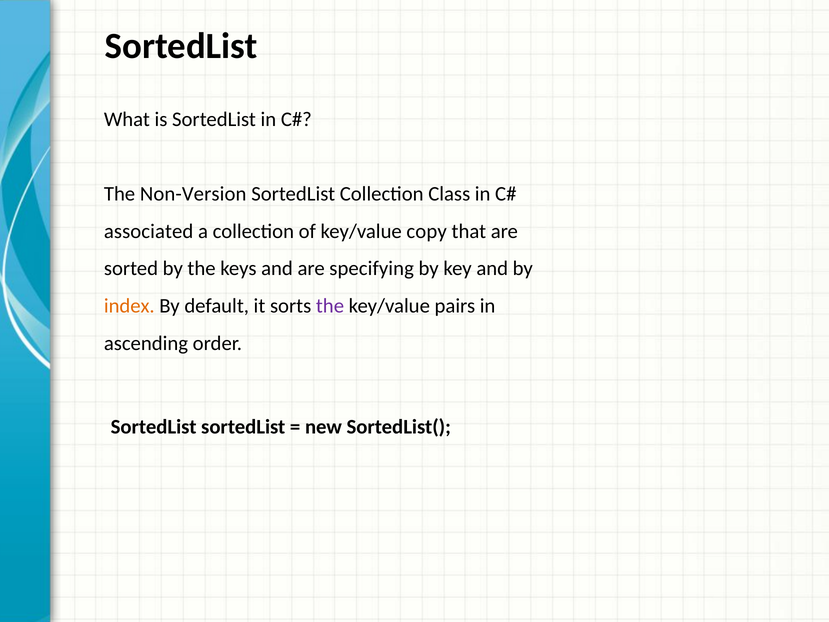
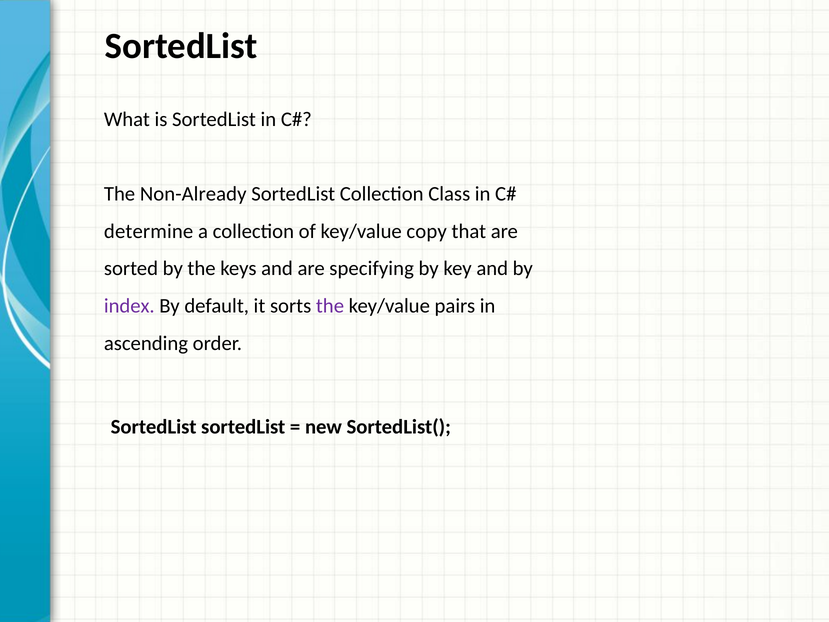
Non-Version: Non-Version -> Non-Already (193, 194)
associated: associated -> determine (149, 231)
index colour: orange -> purple (129, 306)
